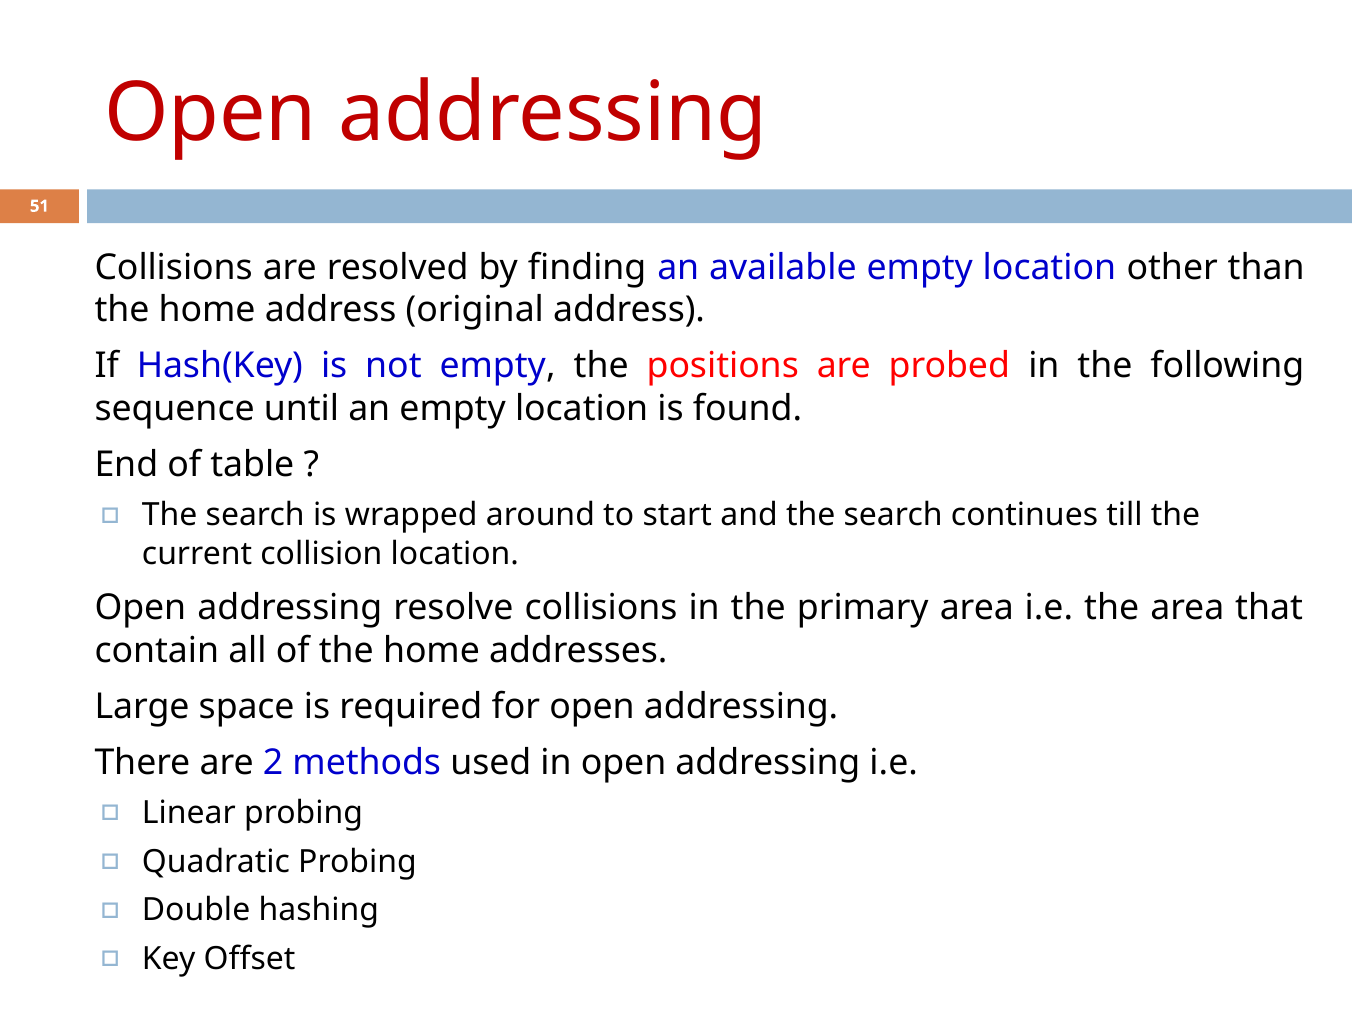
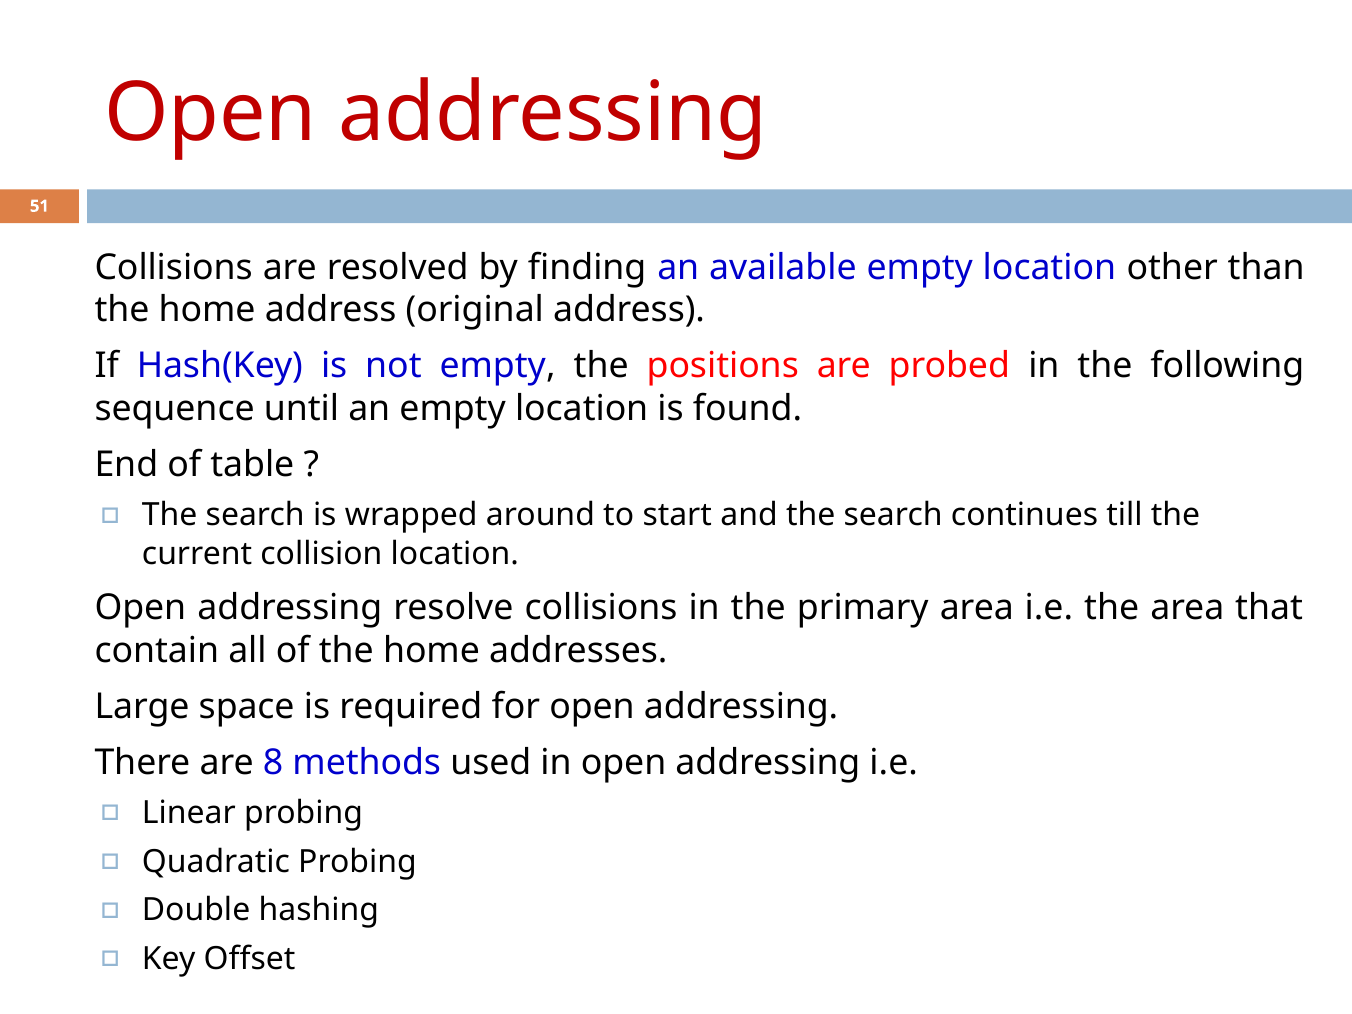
2: 2 -> 8 (273, 762)
